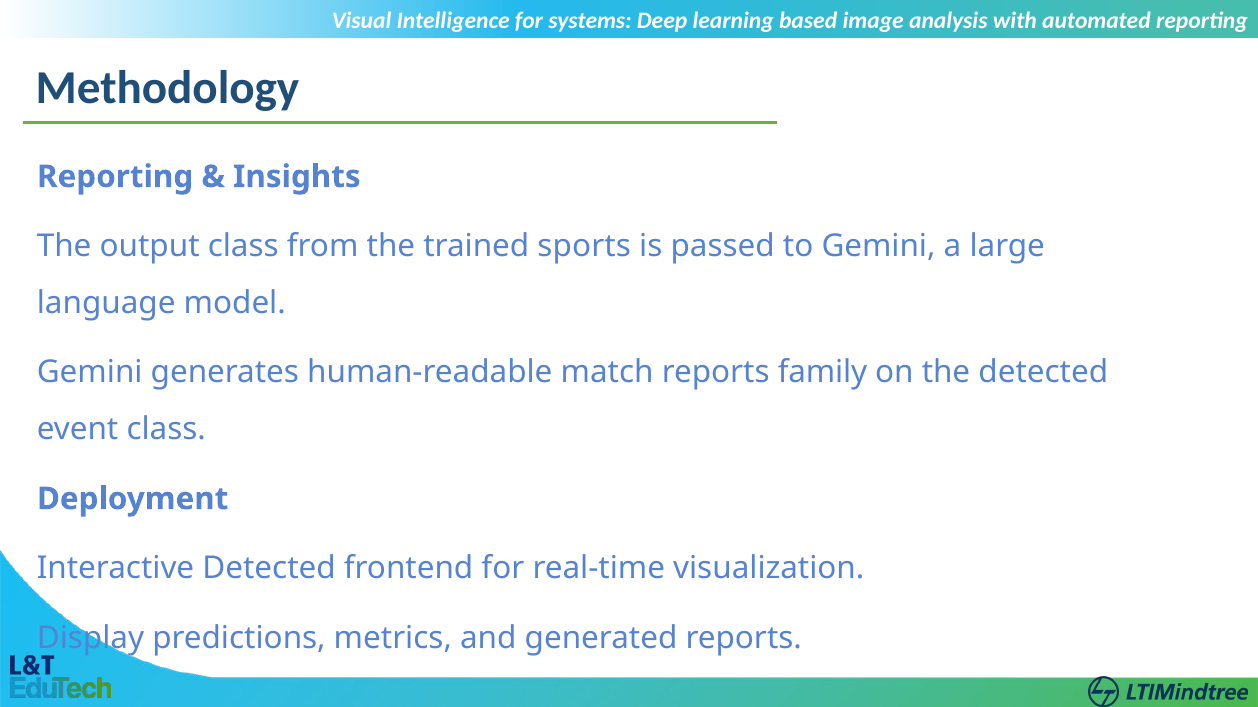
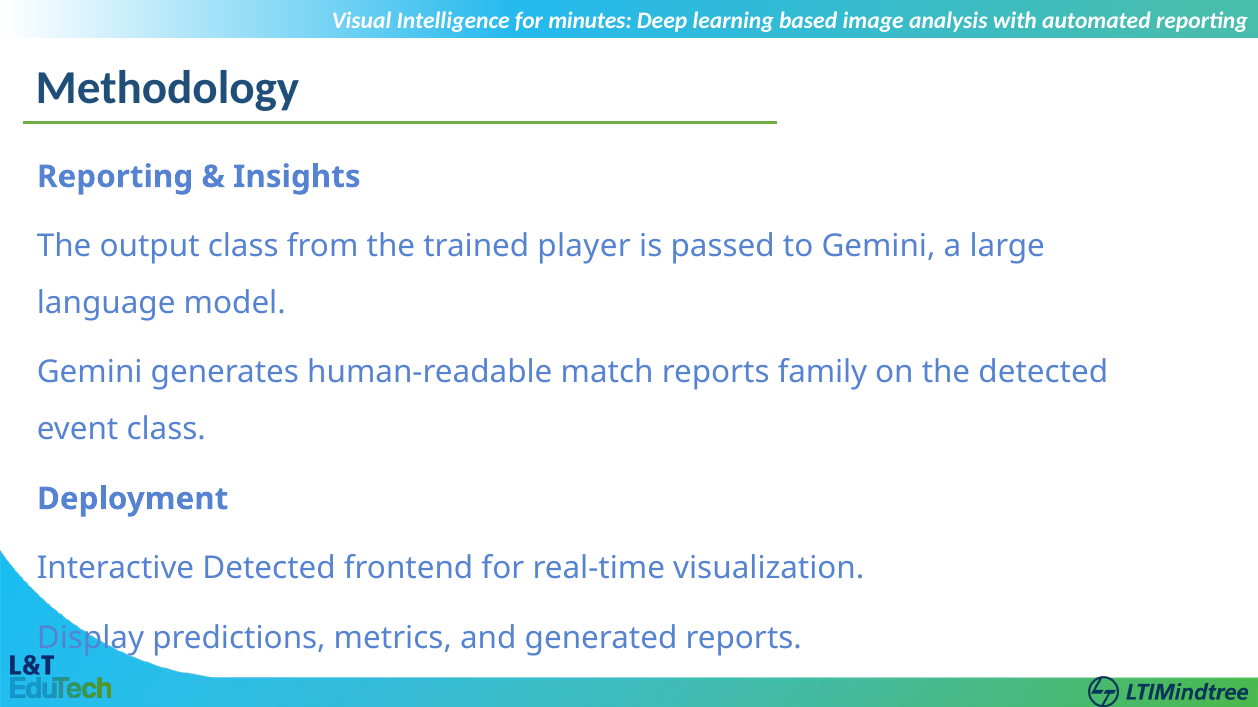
systems: systems -> minutes (590, 20)
sports: sports -> player (584, 247)
